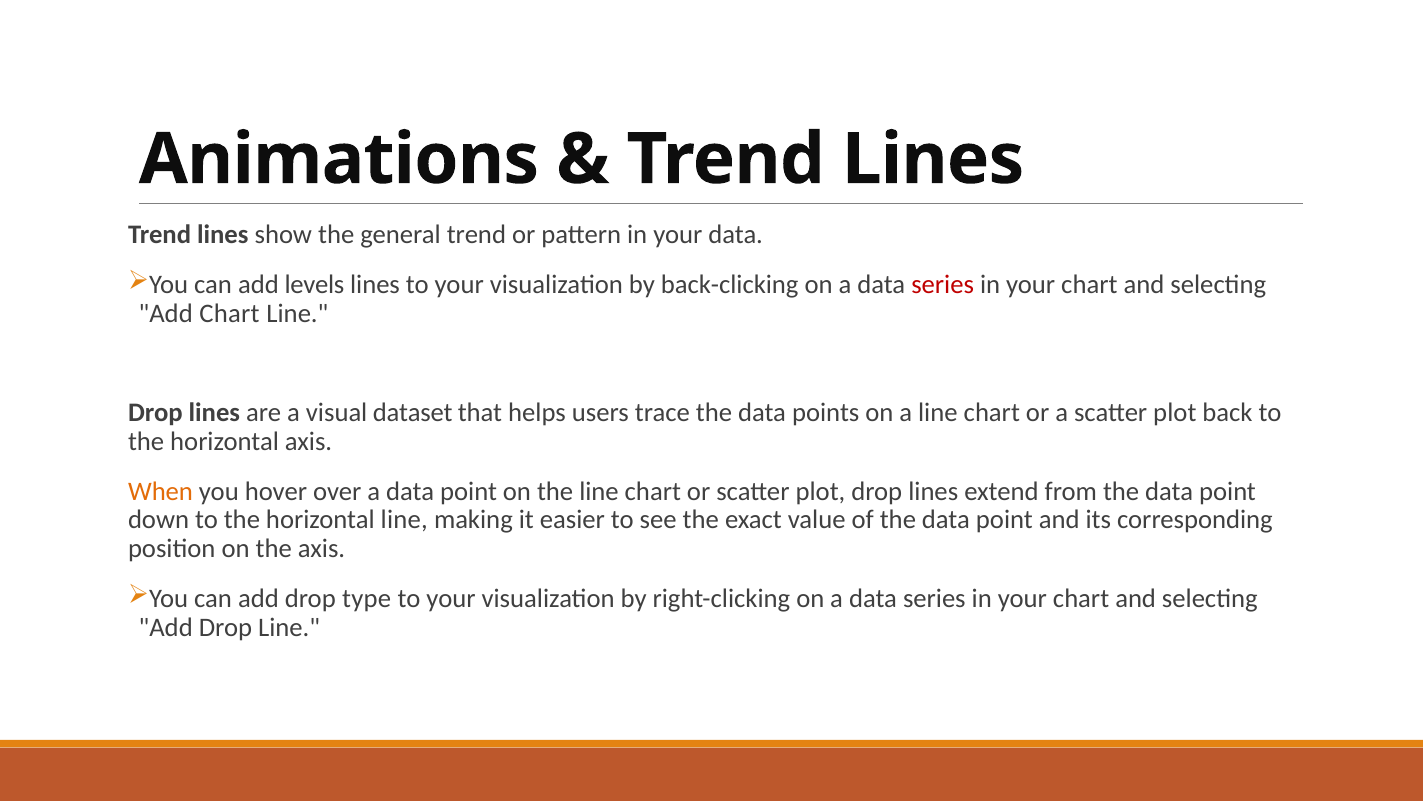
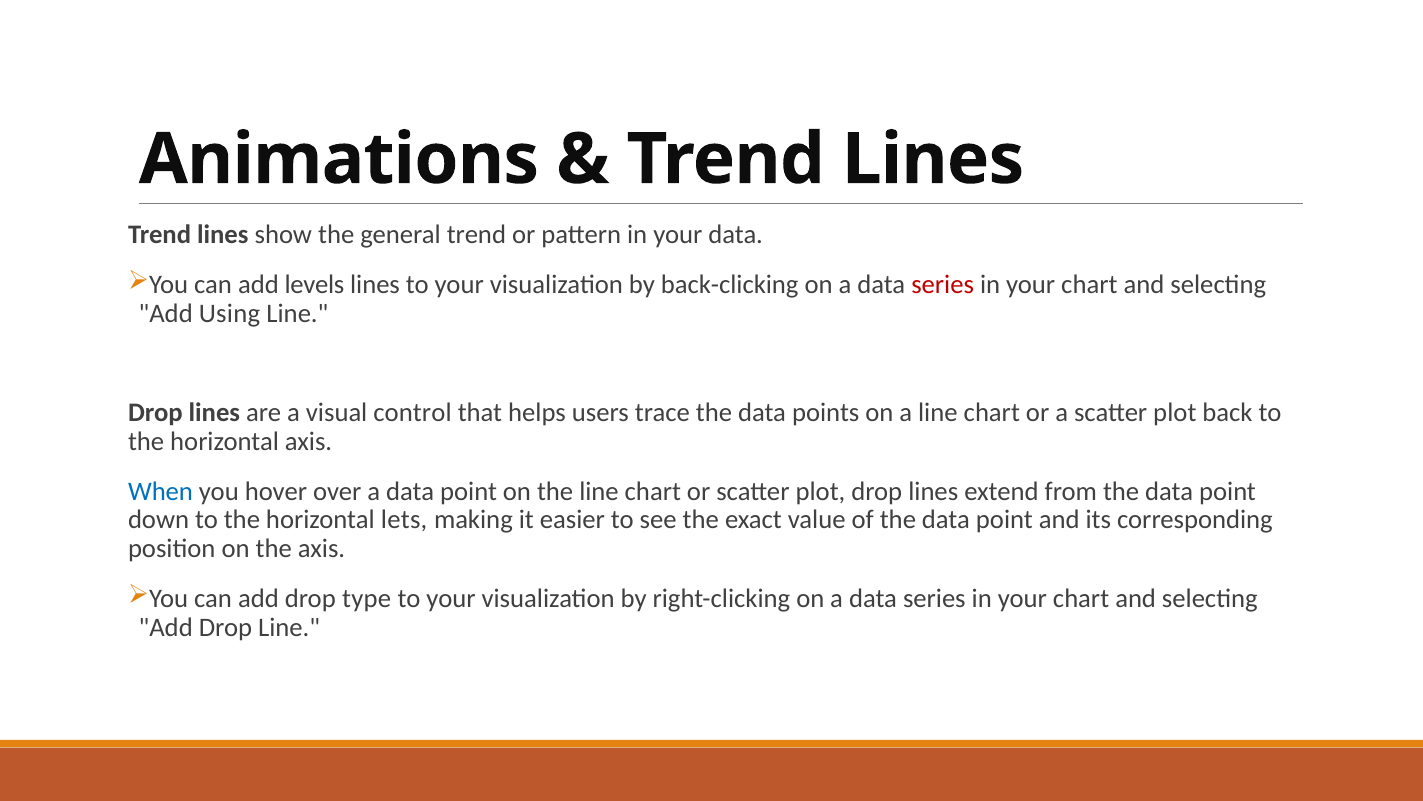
Add Chart: Chart -> Using (229, 313)
dataset: dataset -> control (413, 413)
When colour: orange -> blue (161, 491)
horizontal line: line -> lets (404, 520)
